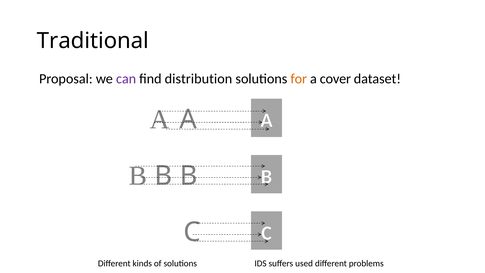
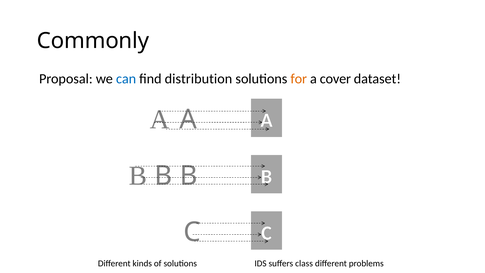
Traditional: Traditional -> Commonly (93, 41)
can colour: purple -> blue (126, 79)
used: used -> class (304, 263)
